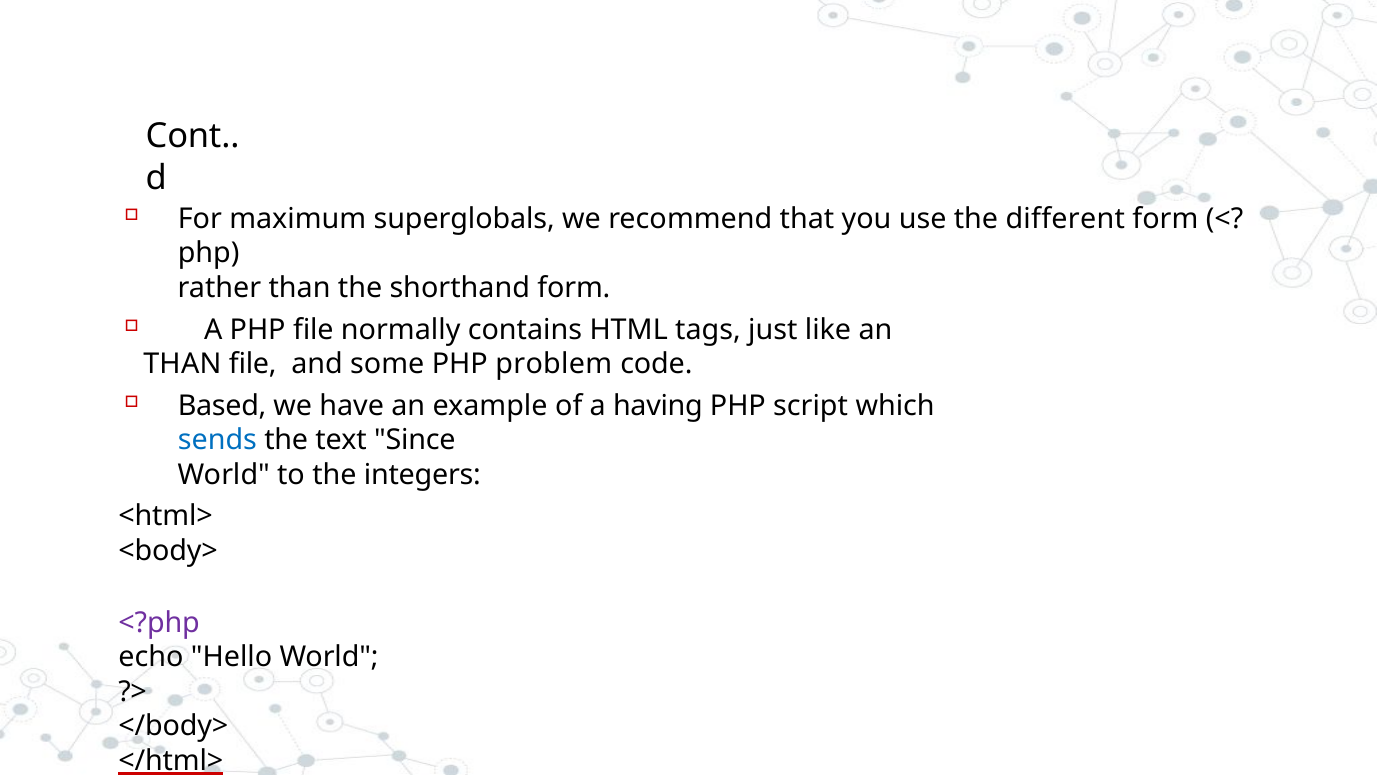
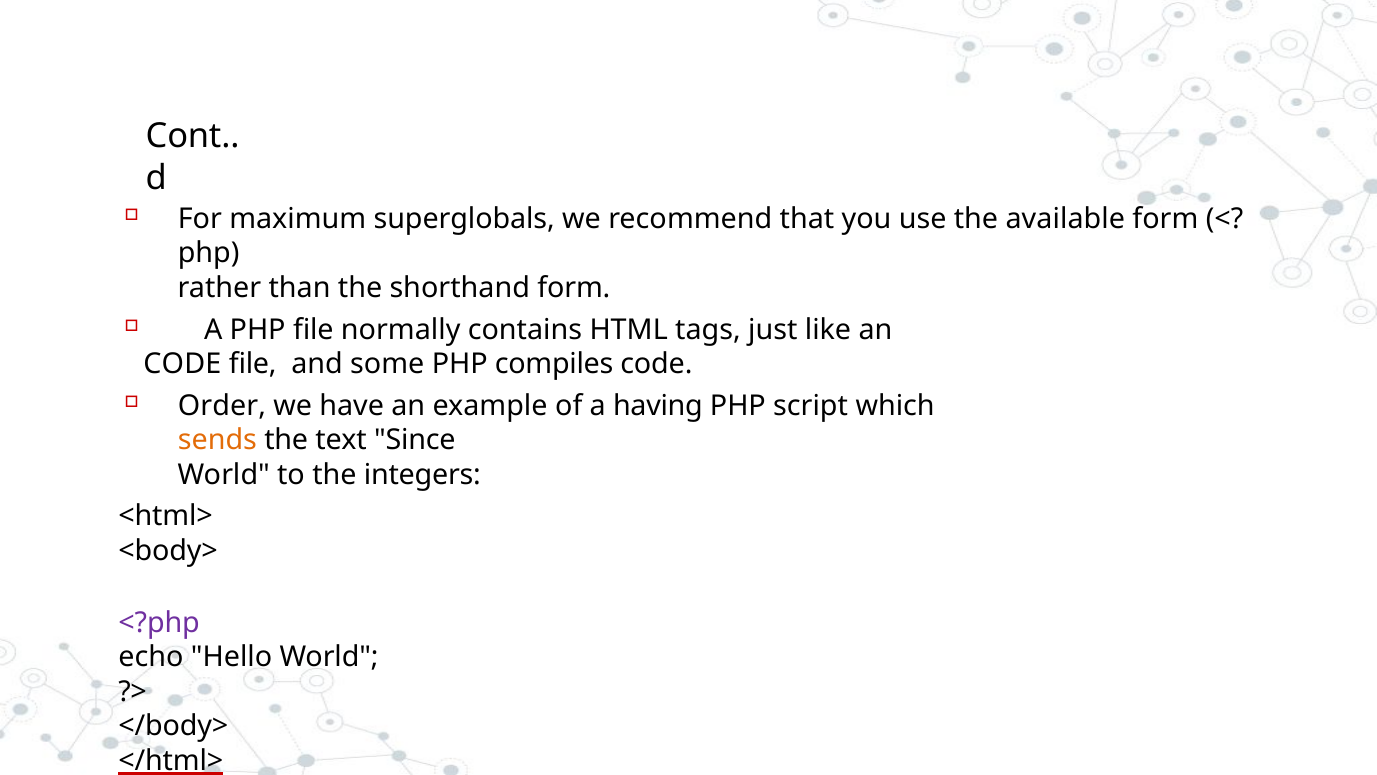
different: different -> available (1065, 219)
THAN: THAN -> CODE (182, 364)
problem: problem -> compiles (554, 364)
Based: Based -> Order (222, 406)
sends colour: blue -> orange (217, 440)
